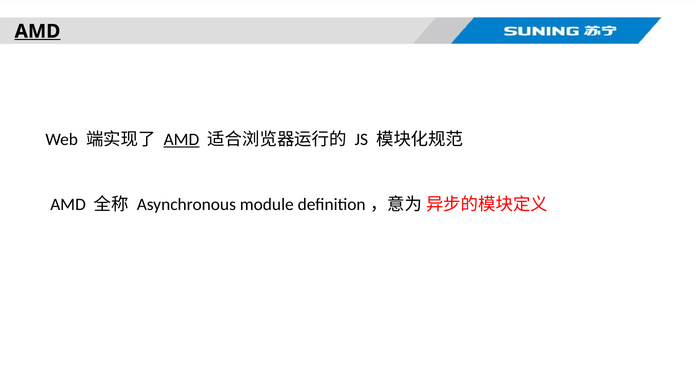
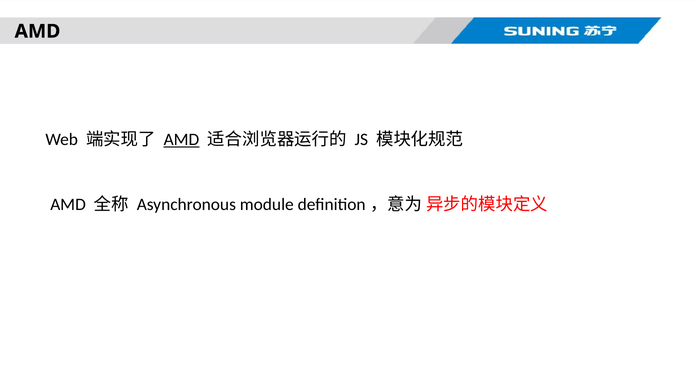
AMD underline: present -> none (37, 31)
